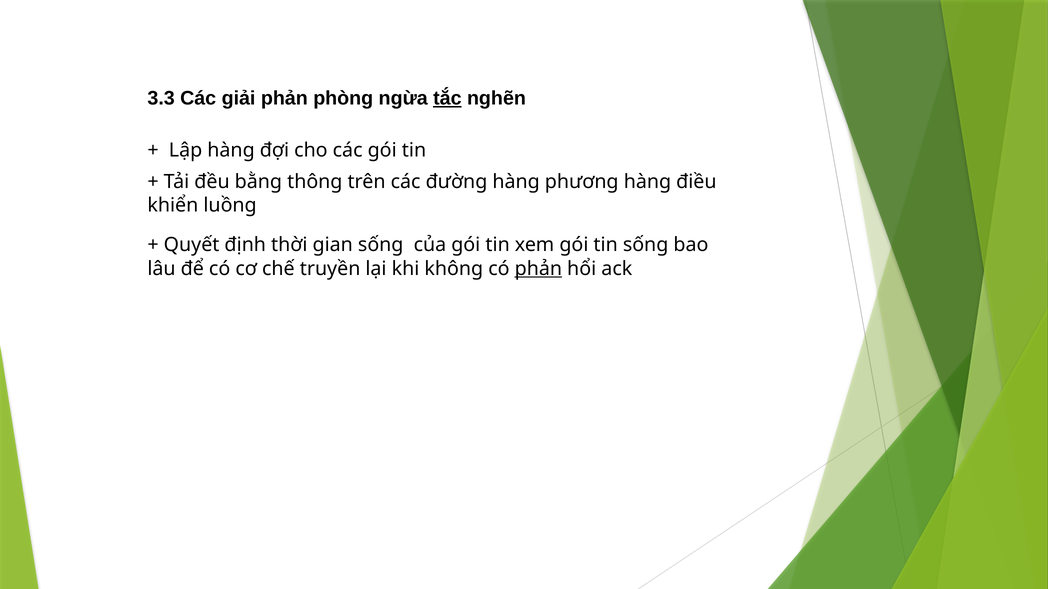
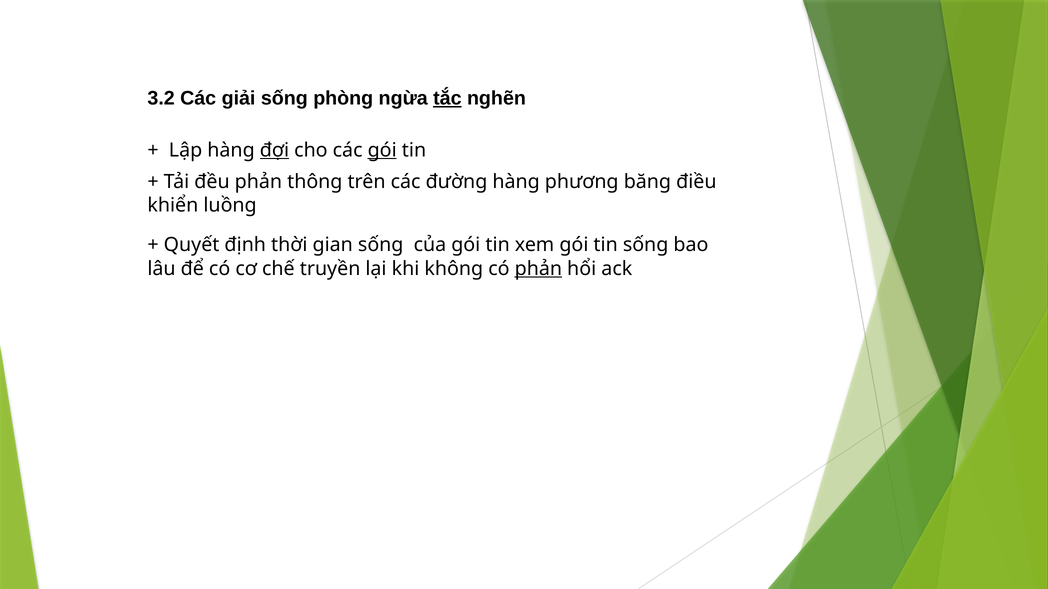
3.3: 3.3 -> 3.2 (161, 98)
giải phản: phản -> sống (284, 98)
đợi underline: none -> present (274, 150)
gói underline: none -> present (382, 150)
đều bằng: bằng -> phản (258, 182)
phương hàng: hàng -> băng (647, 182)
